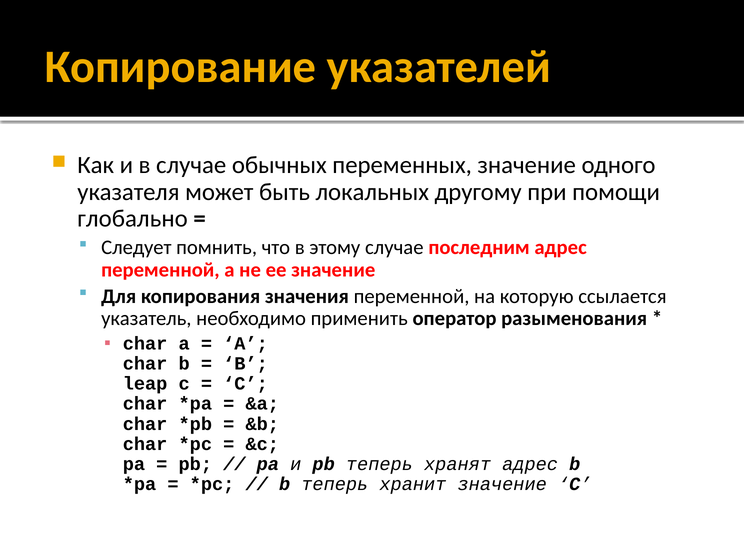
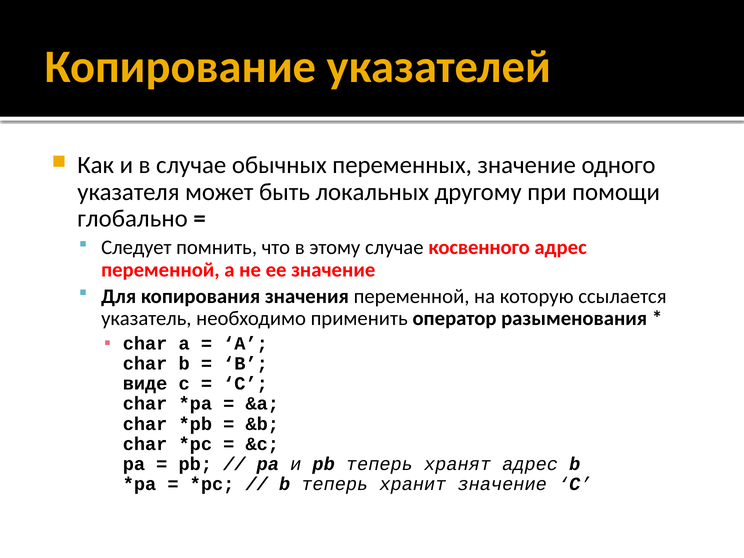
последним: последним -> косвенного (479, 247)
leap: leap -> виде (145, 384)
